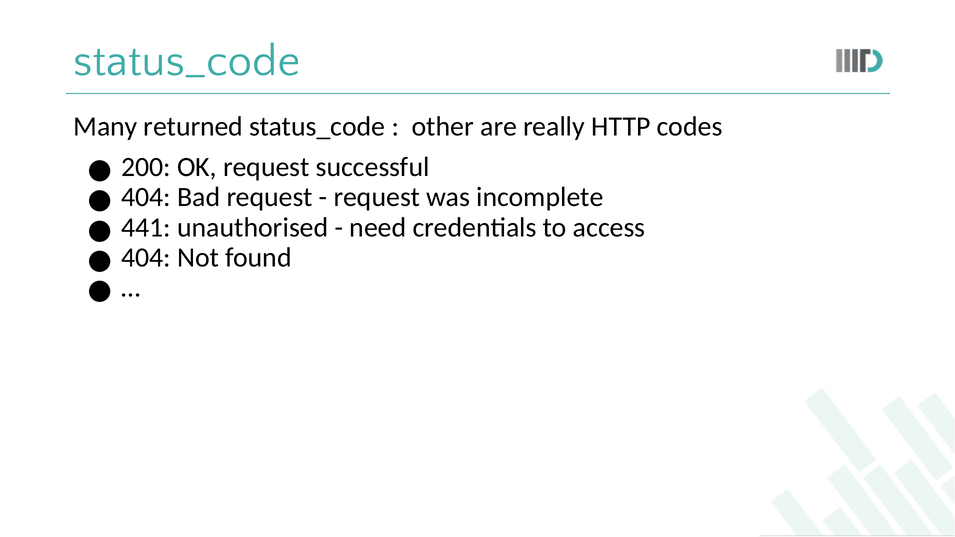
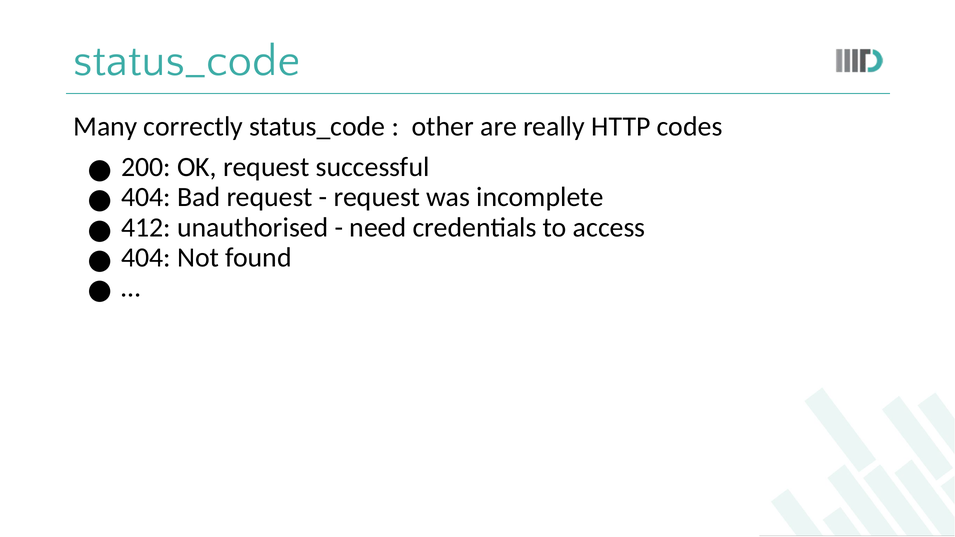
returned: returned -> correctly (193, 127)
441: 441 -> 412 (146, 227)
